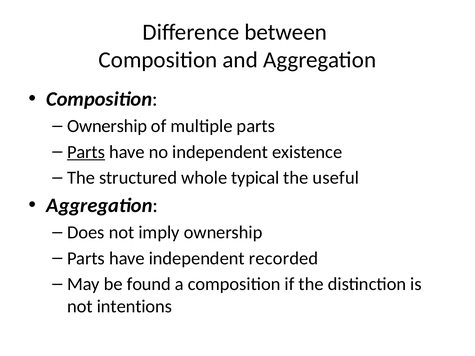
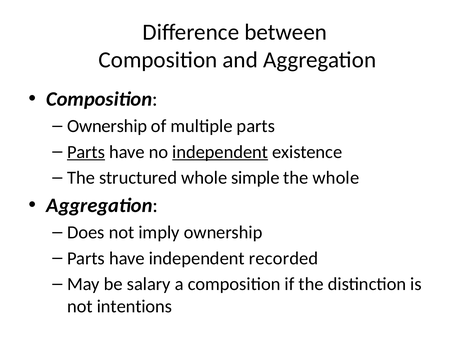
independent underline: none -> present (220, 152)
typical: typical -> simple (255, 178)
the useful: useful -> whole (336, 178)
found: found -> salary (149, 284)
